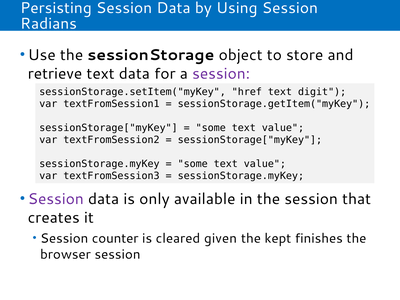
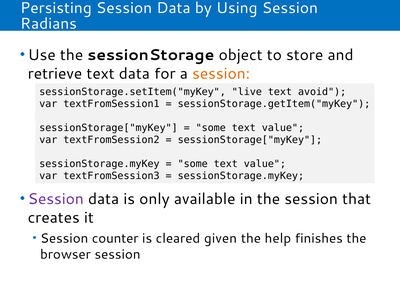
session colour: purple -> orange (221, 74)
href: href -> live (247, 92)
digit: digit -> avoid (322, 92)
kept: kept -> help (278, 238)
